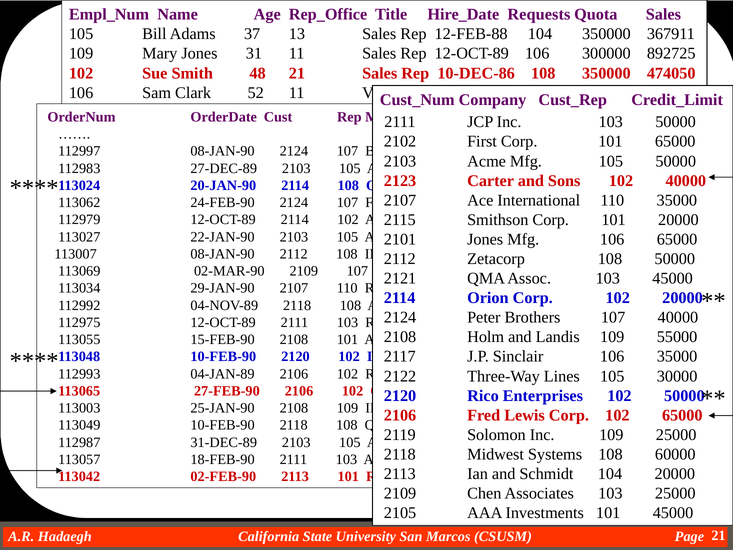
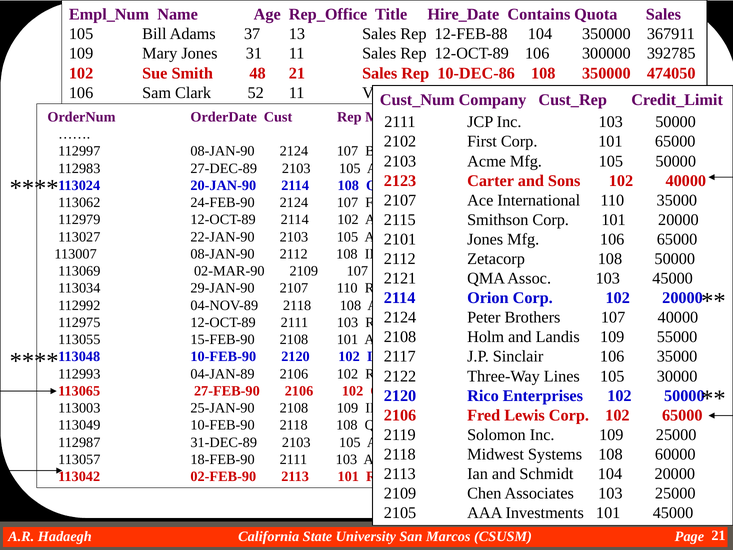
Requests: Requests -> Contains (539, 15)
892725: 892725 -> 392785 (671, 54)
